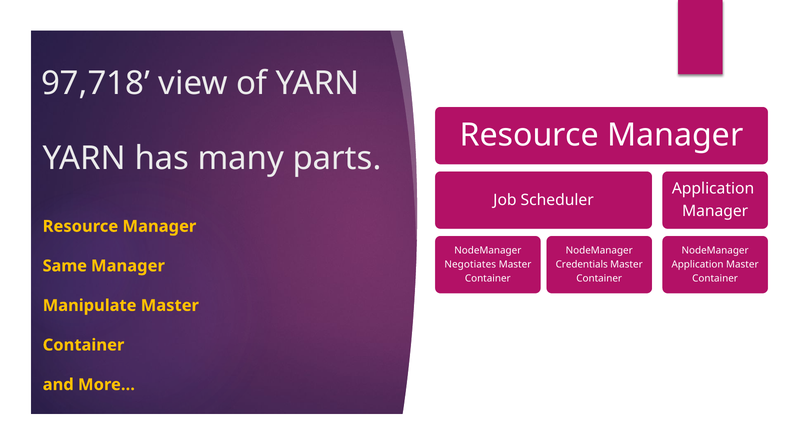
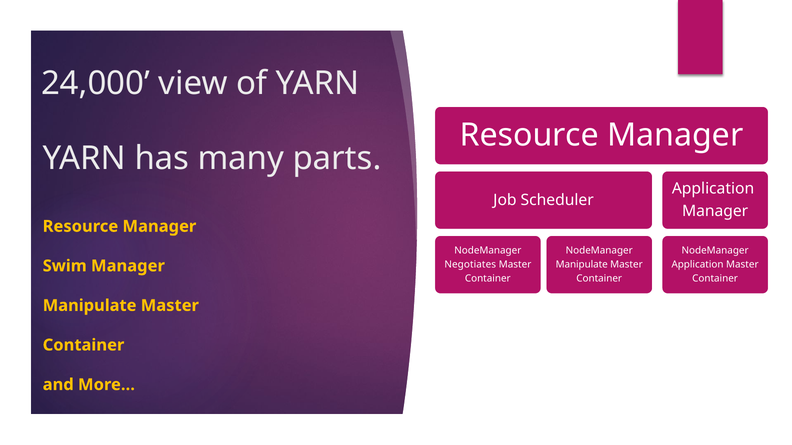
97,718: 97,718 -> 24,000 (96, 83)
Credentials: Credentials -> Manipulate (582, 265)
Same: Same -> Swim (65, 266)
